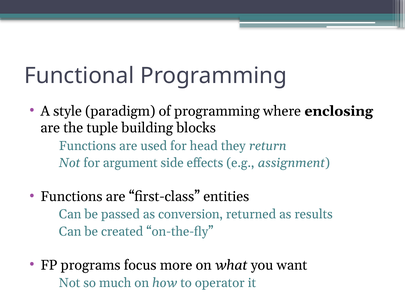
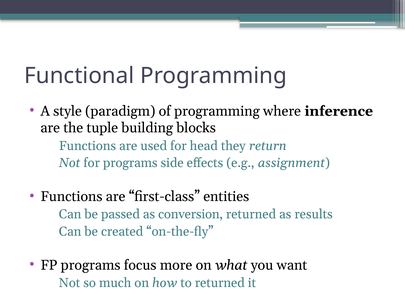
enclosing: enclosing -> inference (339, 111)
for argument: argument -> programs (130, 163)
to operator: operator -> returned (220, 283)
